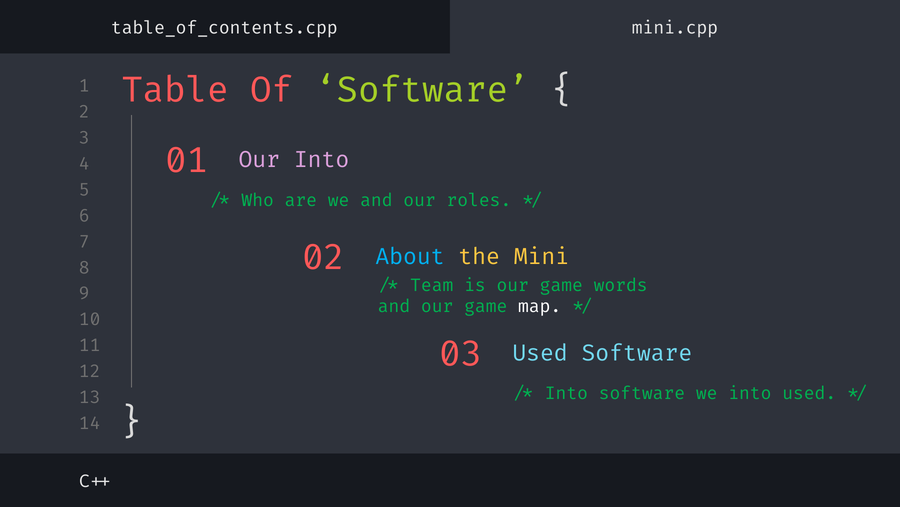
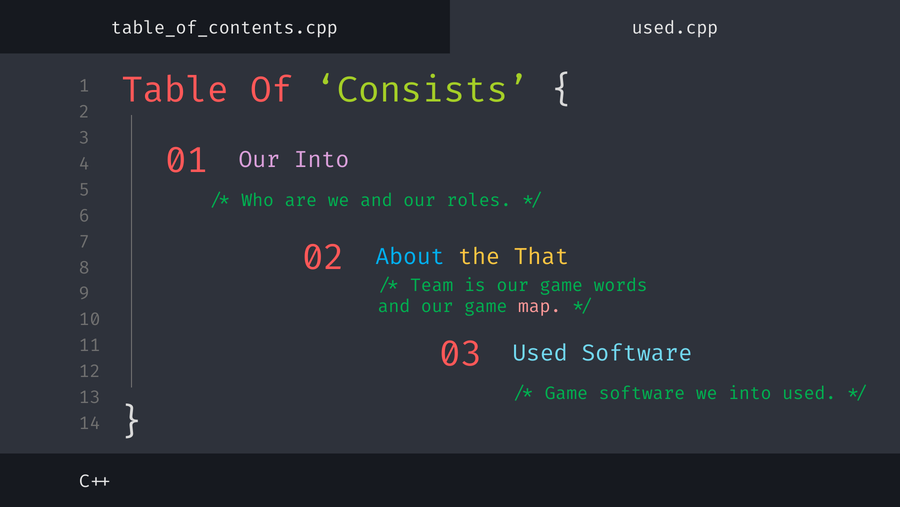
mini.cpp: mini.cpp -> used.cpp (675, 28)
Of Software: Software -> Consists (423, 90)
Mini: Mini -> That (541, 256)
map colour: white -> pink (540, 306)
Into: Into -> Game (566, 393)
